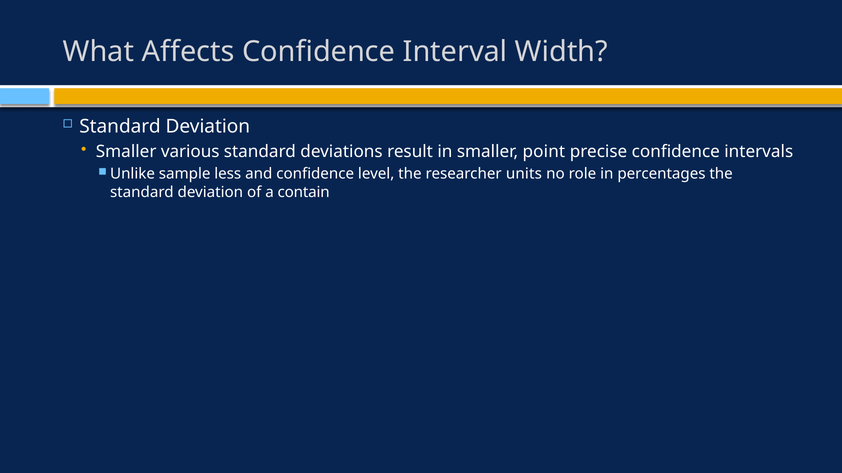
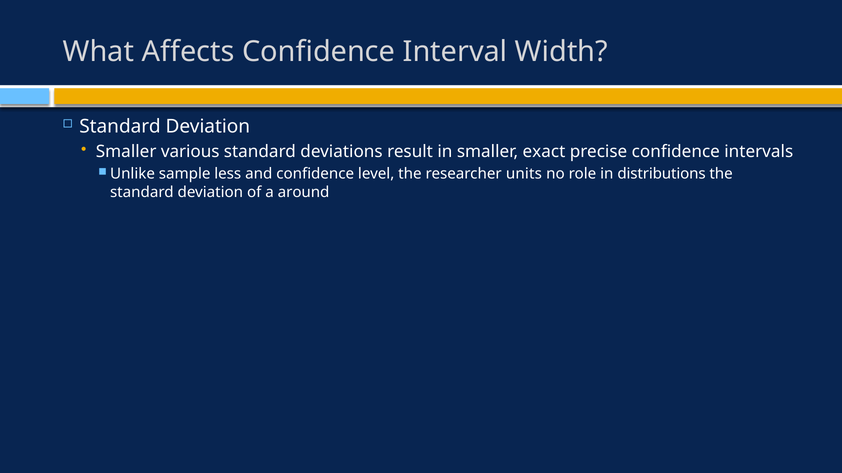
point: point -> exact (544, 152)
percentages: percentages -> distributions (662, 174)
contain: contain -> around (304, 192)
